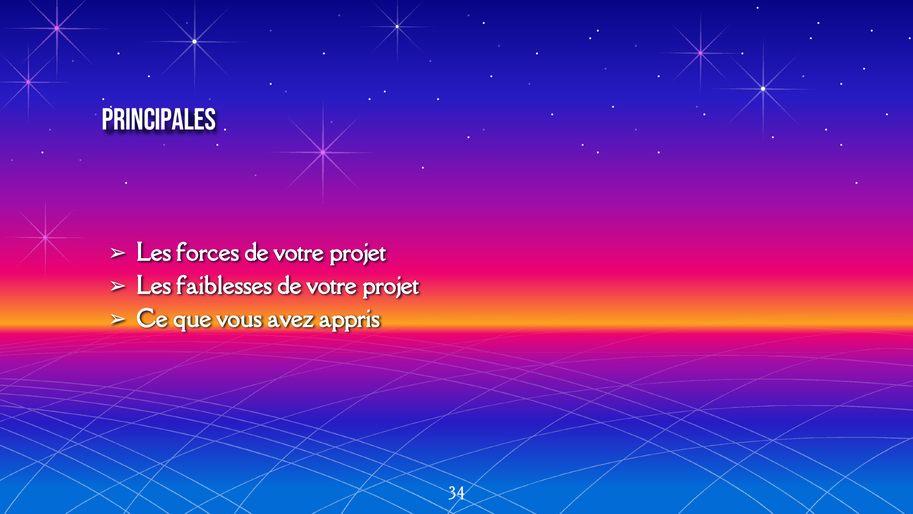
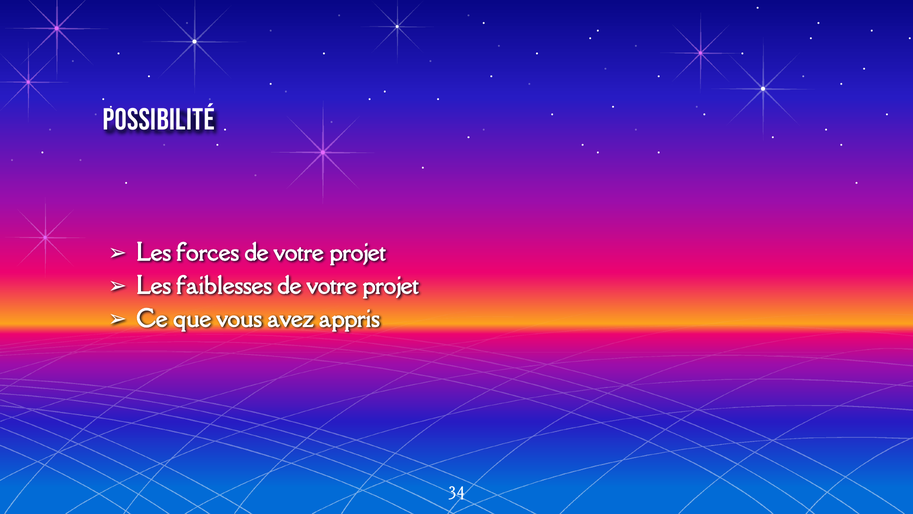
Principales: Principales -> Possibilité (159, 120)
